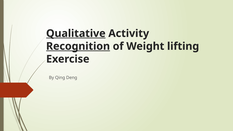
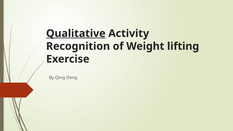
Recognition underline: present -> none (78, 46)
